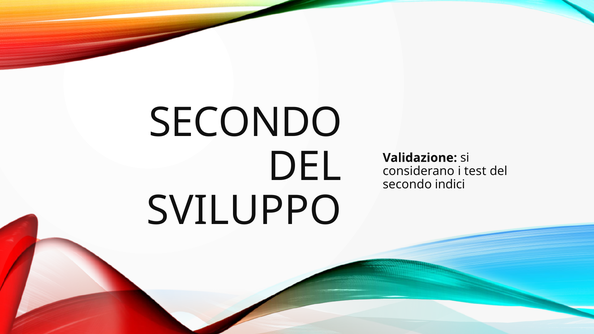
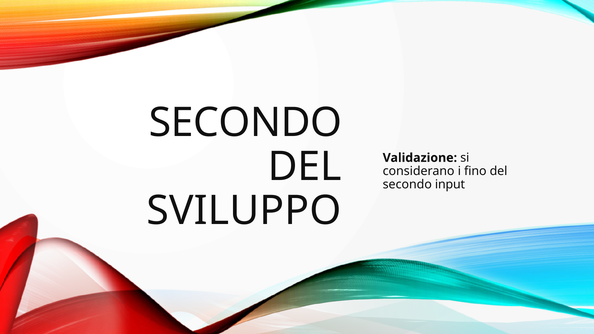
test: test -> fino (475, 171)
indici: indici -> input (450, 185)
